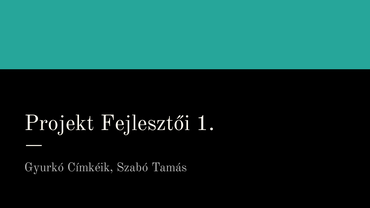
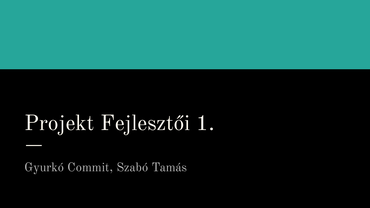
Címkéik: Címkéik -> Commit (90, 167)
